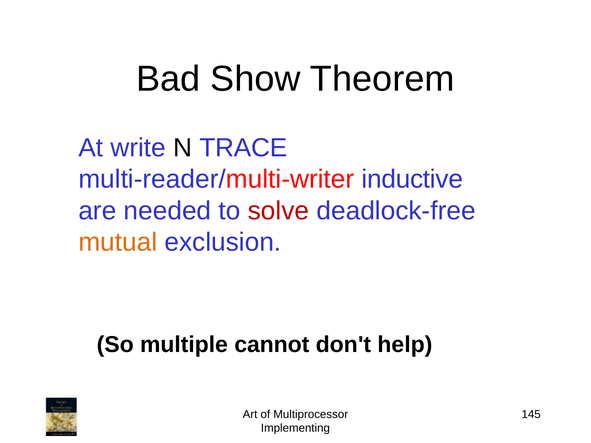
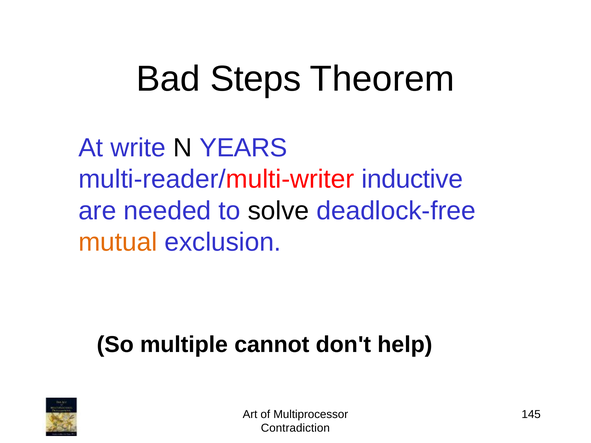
Show: Show -> Steps (256, 79)
TRACE: TRACE -> YEARS (243, 148)
solve colour: red -> black (278, 211)
Implementing: Implementing -> Contradiction (295, 428)
